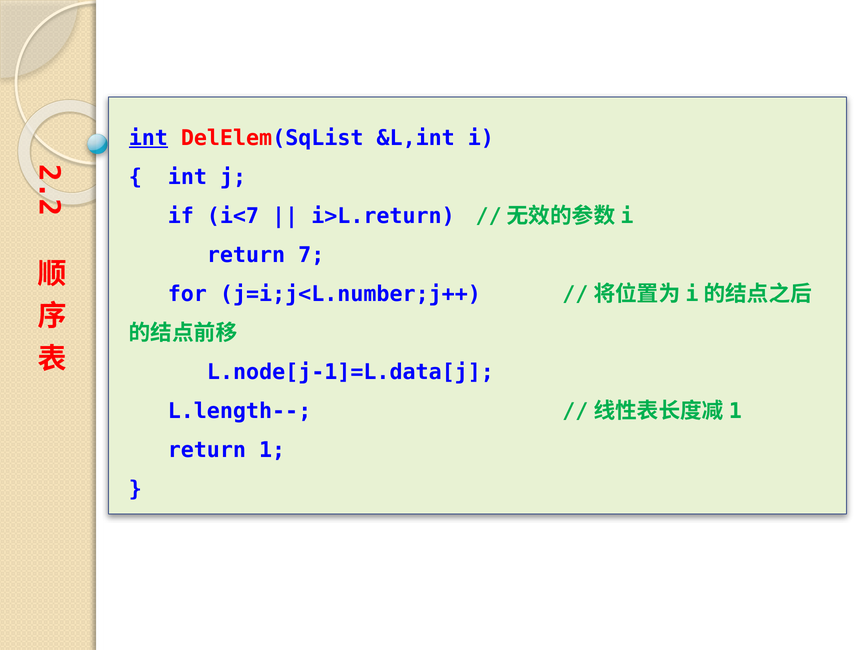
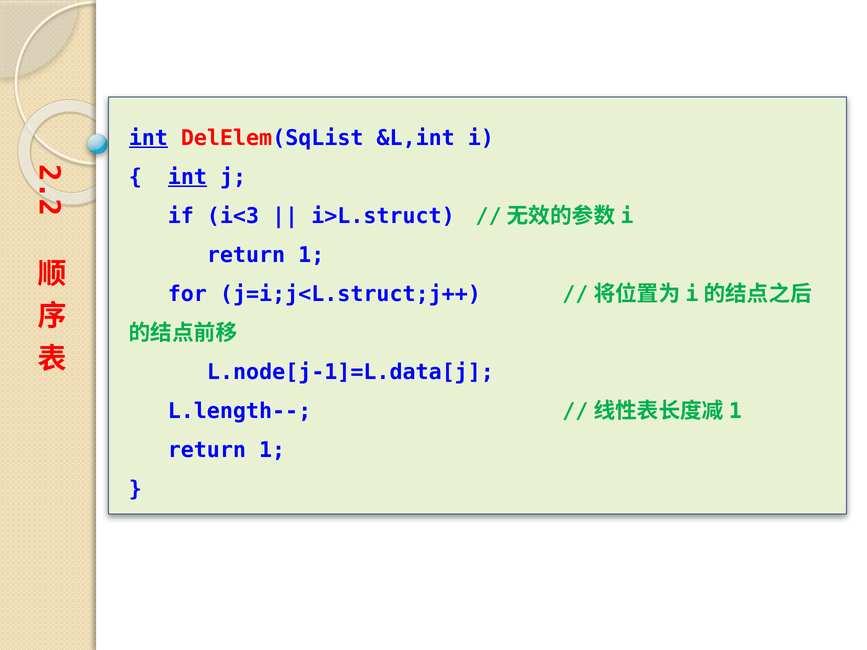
int underline: none -> present (187, 177)
i<7: i<7 -> i<3 (233, 216)
i>L.return: i>L.return -> i>L.struct (383, 216)
7: 7 -> 1 (311, 255)
j=i;j<L.number;j++: j=i;j<L.number;j++ -> j=i;j<L.struct;j++ (350, 294)
